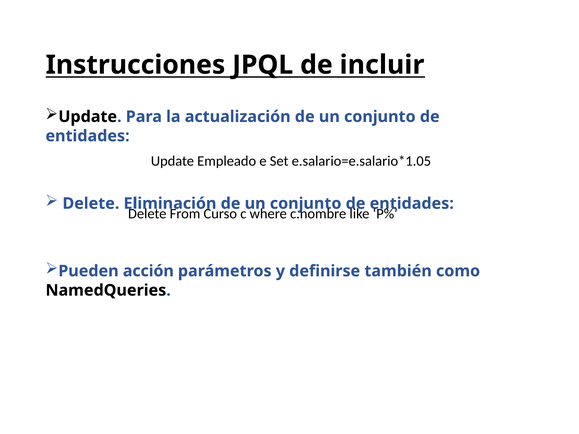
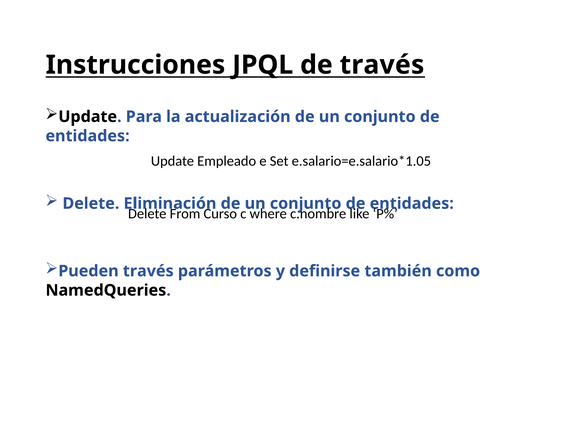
de incluir: incluir -> través (382, 65)
Pueden acción: acción -> través (148, 271)
